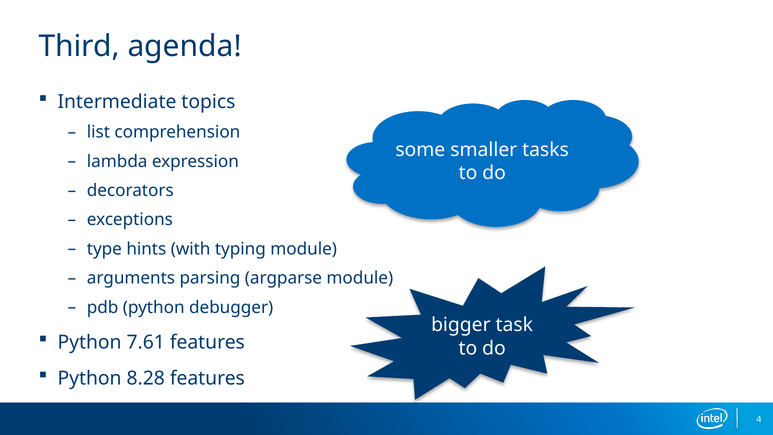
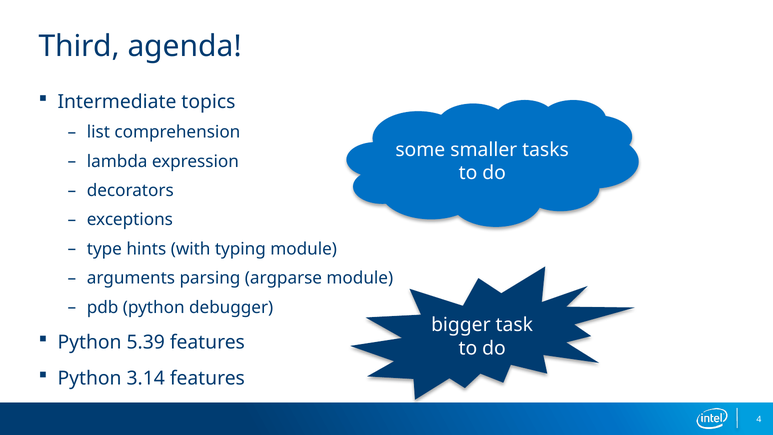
7.61: 7.61 -> 5.39 (146, 342)
8.28: 8.28 -> 3.14 (146, 378)
